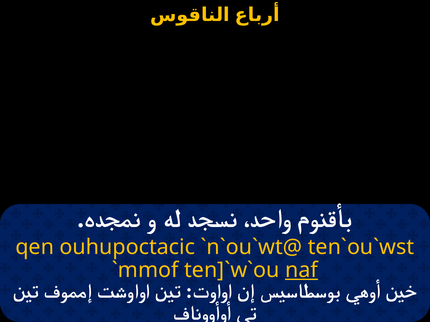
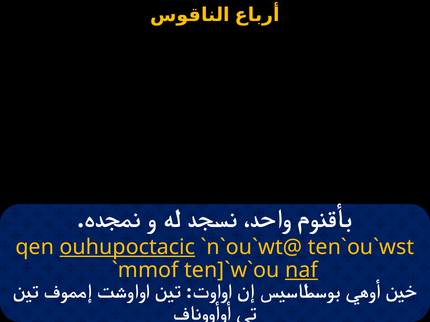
ouhupoctacic underline: none -> present (127, 247)
